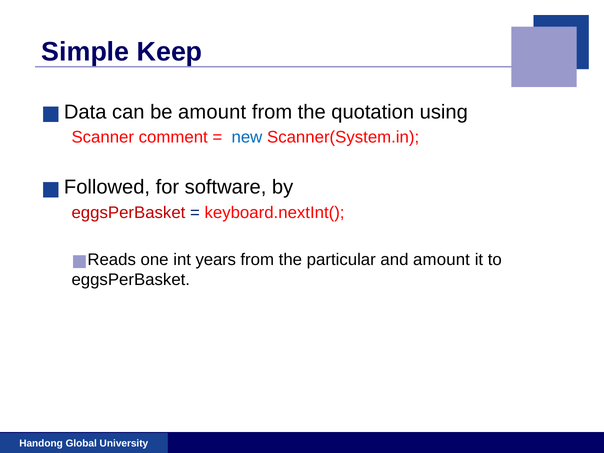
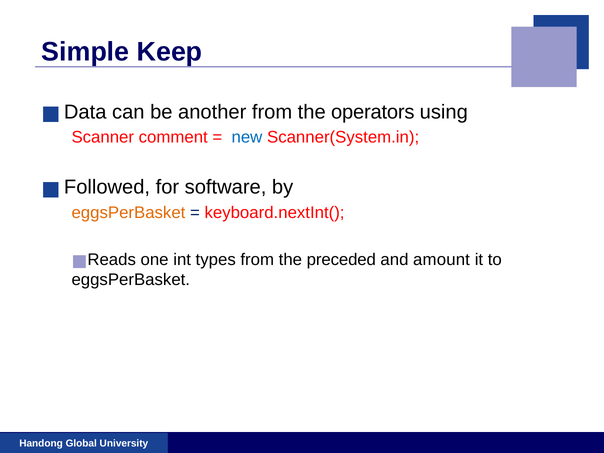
be amount: amount -> another (212, 112)
quotation: quotation -> operators (373, 112)
eggsPerBasket colour: red -> orange (128, 213)
years: years -> types (216, 260)
particular: particular -> preceded (341, 260)
